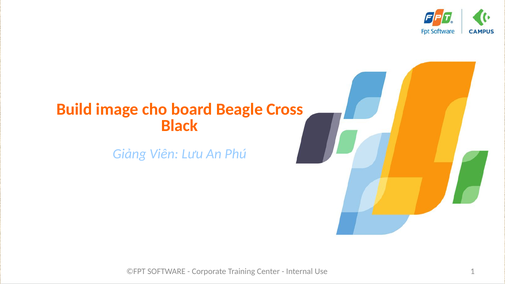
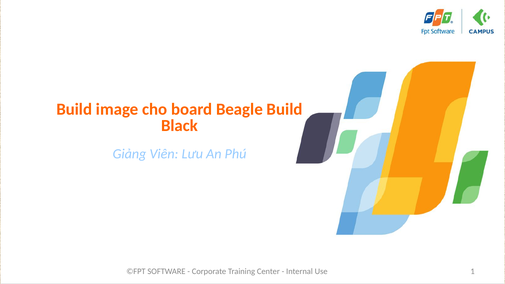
Beagle Cross: Cross -> Build (285, 109)
